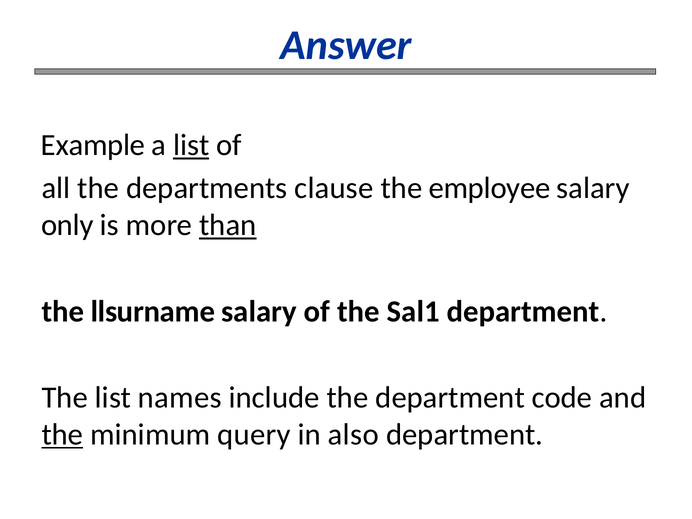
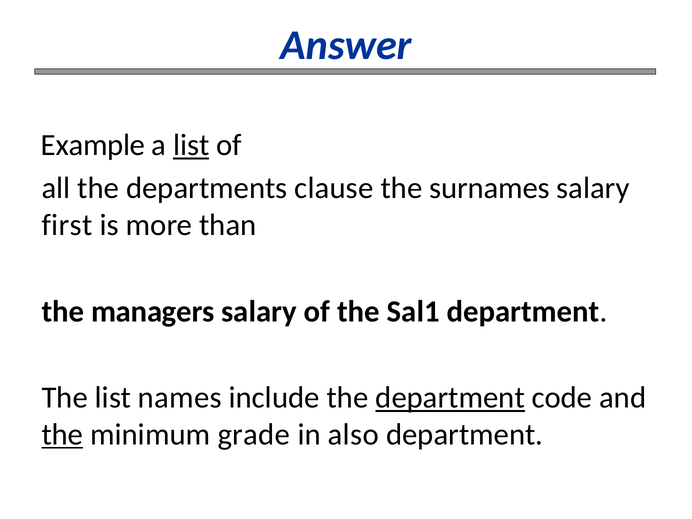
employee: employee -> surnames (489, 188)
only: only -> first (67, 225)
than underline: present -> none (228, 225)
llsurname: llsurname -> managers (153, 311)
department underline: none -> present (450, 398)
query: query -> grade (254, 435)
